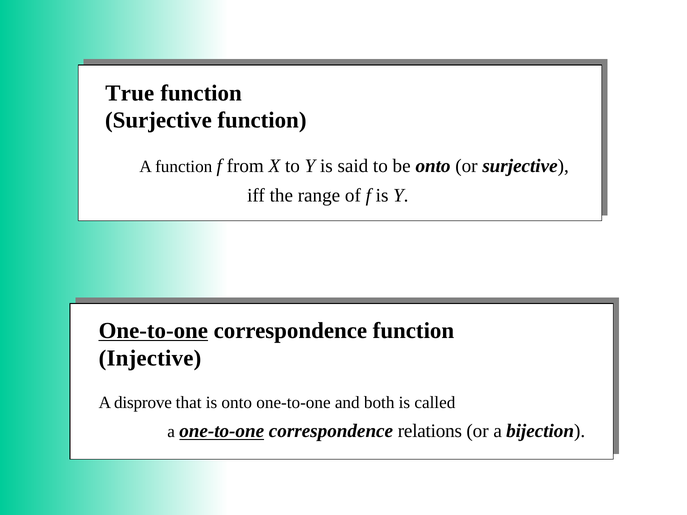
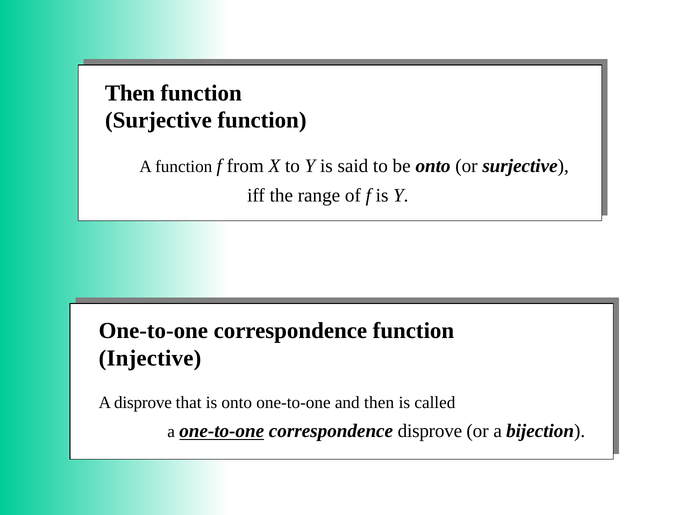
True: True -> Then (130, 93)
One-to-one underline: present -> none (153, 331)
and both: both -> then (379, 403)
correspondence relations: relations -> disprove (430, 431)
